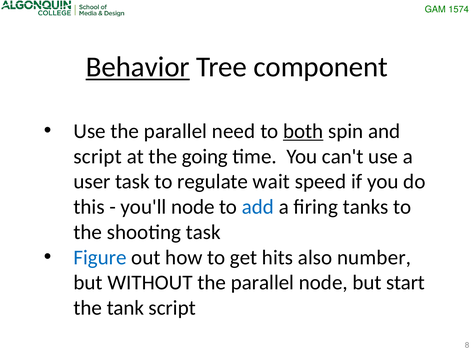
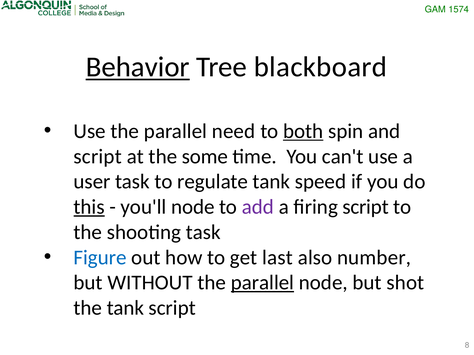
component: component -> blackboard (320, 67)
going: going -> some (205, 157)
regulate wait: wait -> tank (271, 182)
this underline: none -> present (89, 207)
add colour: blue -> purple (258, 207)
firing tanks: tanks -> script (366, 207)
hits: hits -> last (277, 258)
parallel underline: none -> present (262, 283)
start: start -> shot (405, 283)
